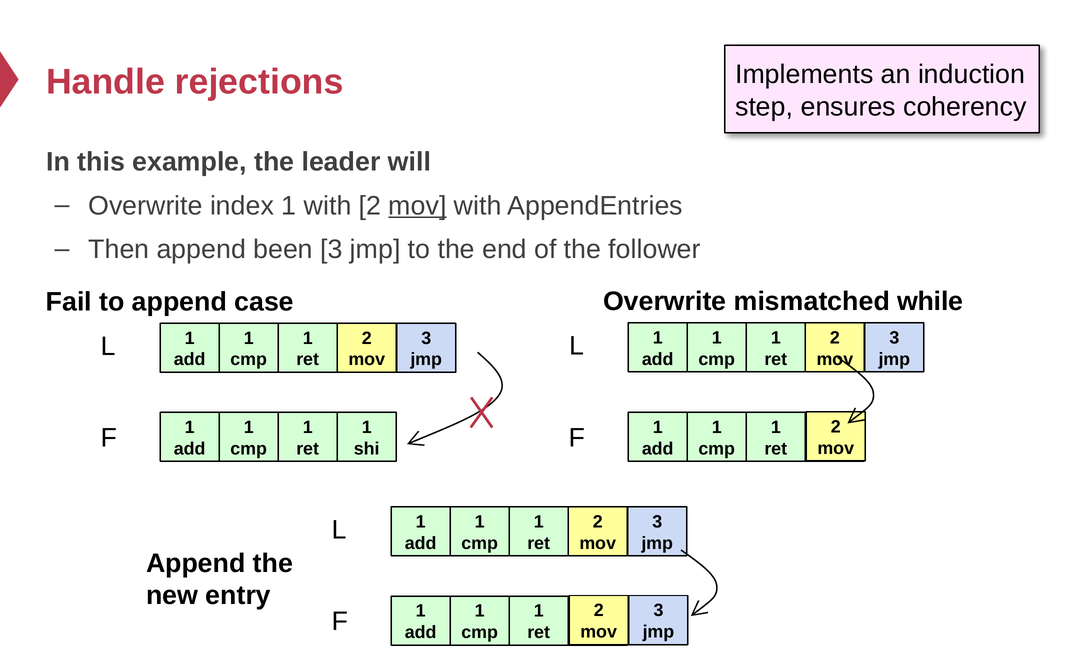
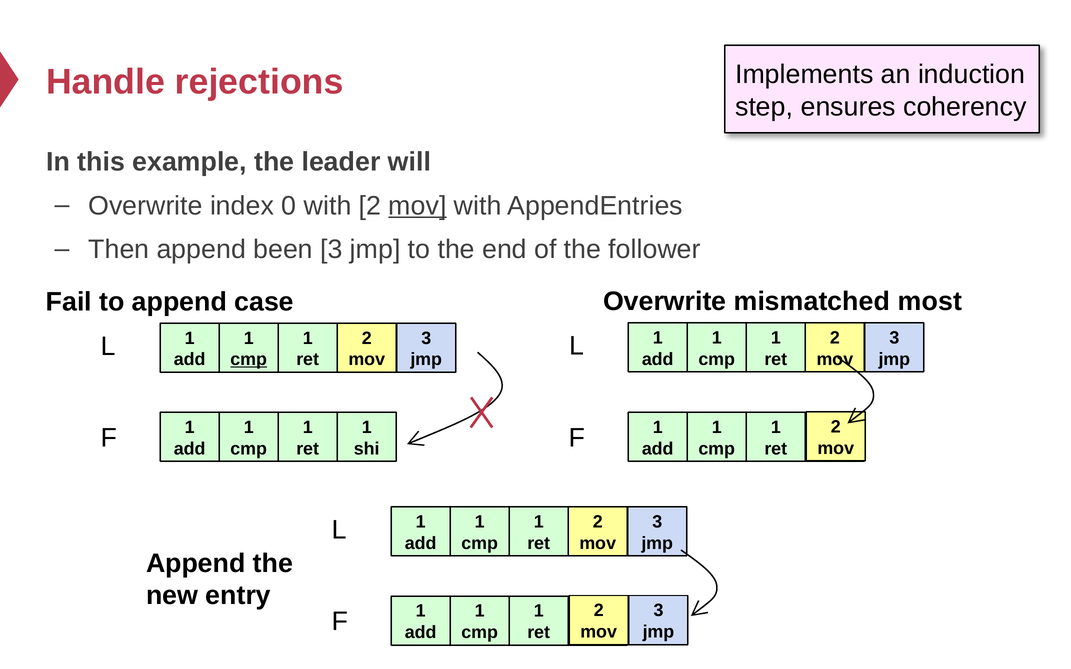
index 1: 1 -> 0 (289, 206)
while: while -> most (930, 302)
cmp underline: none -> present (249, 360)
